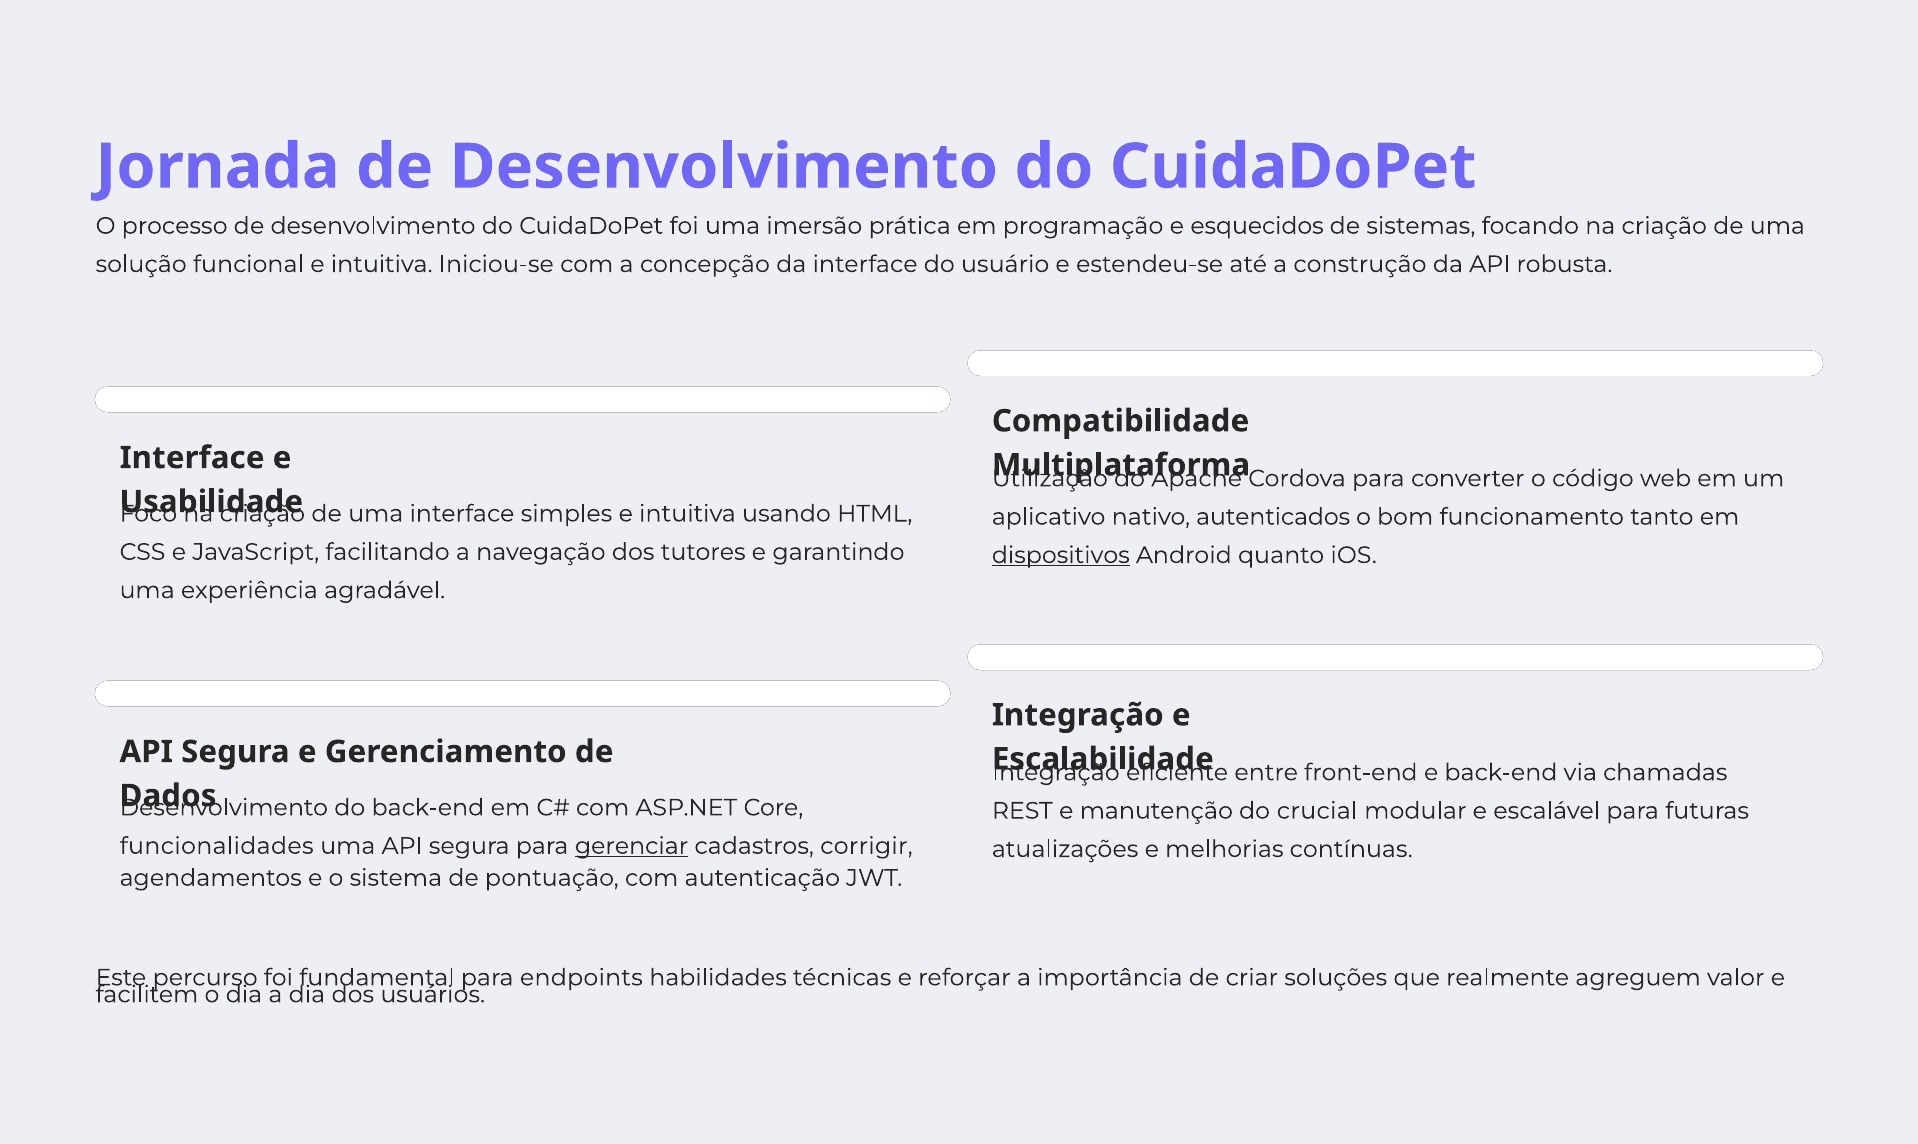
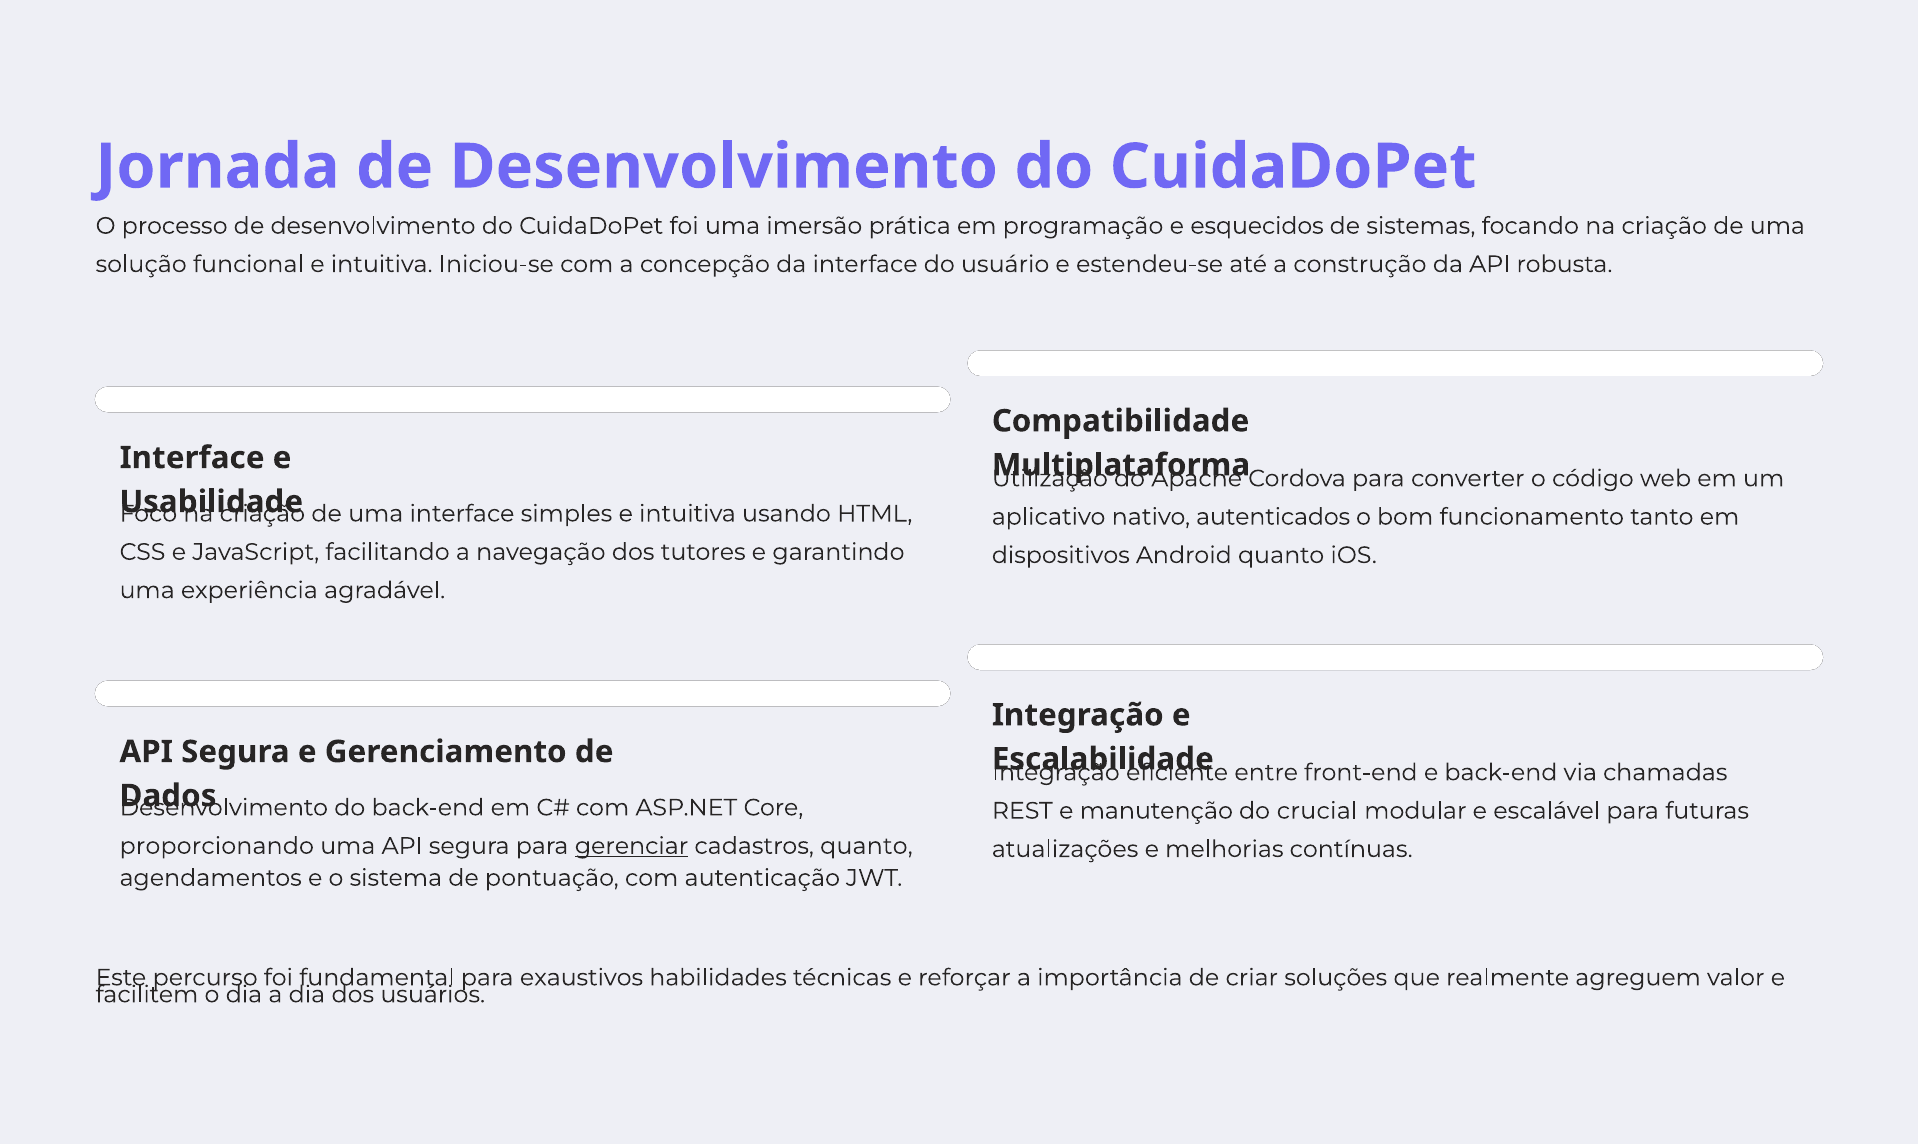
dispositivos underline: present -> none (1061, 555)
funcionalidades: funcionalidades -> proporcionando (217, 846)
cadastros corrigir: corrigir -> quanto (866, 846)
endpoints: endpoints -> exaustivos (581, 978)
